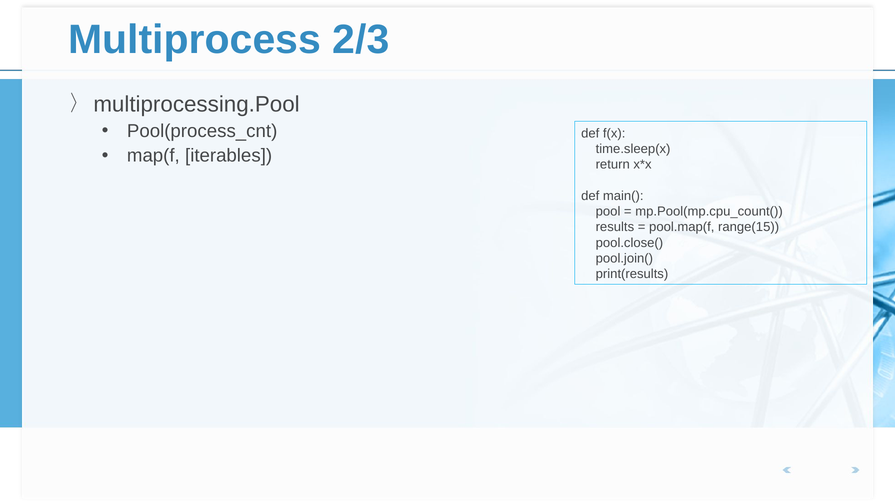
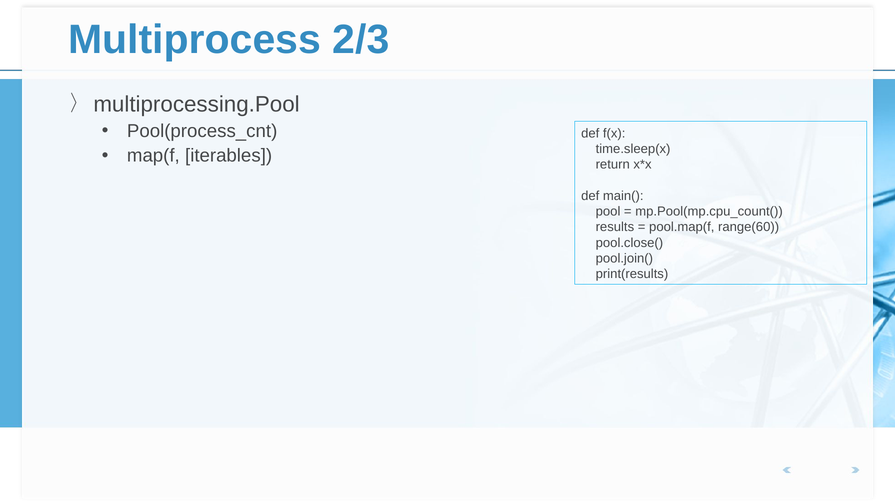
range(15: range(15 -> range(60 (749, 227)
